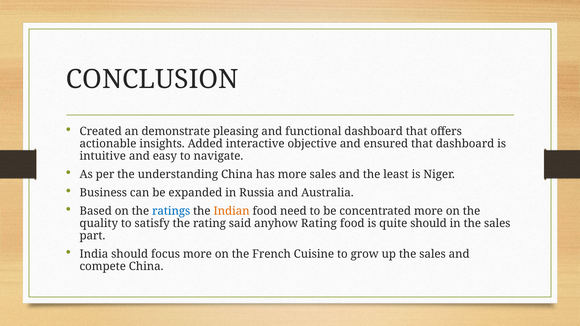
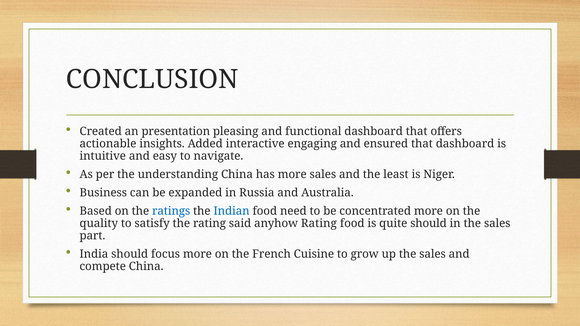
demonstrate: demonstrate -> presentation (176, 132)
objective: objective -> engaging (312, 144)
Indian colour: orange -> blue (232, 211)
